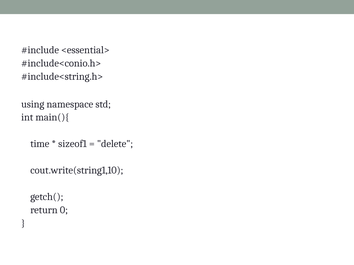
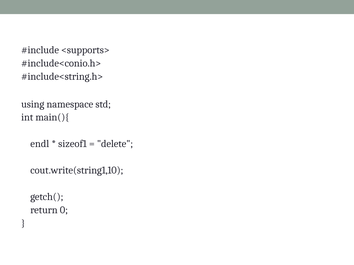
<essential>: <essential> -> <supports> (85, 50)
time: time -> endl (40, 144)
